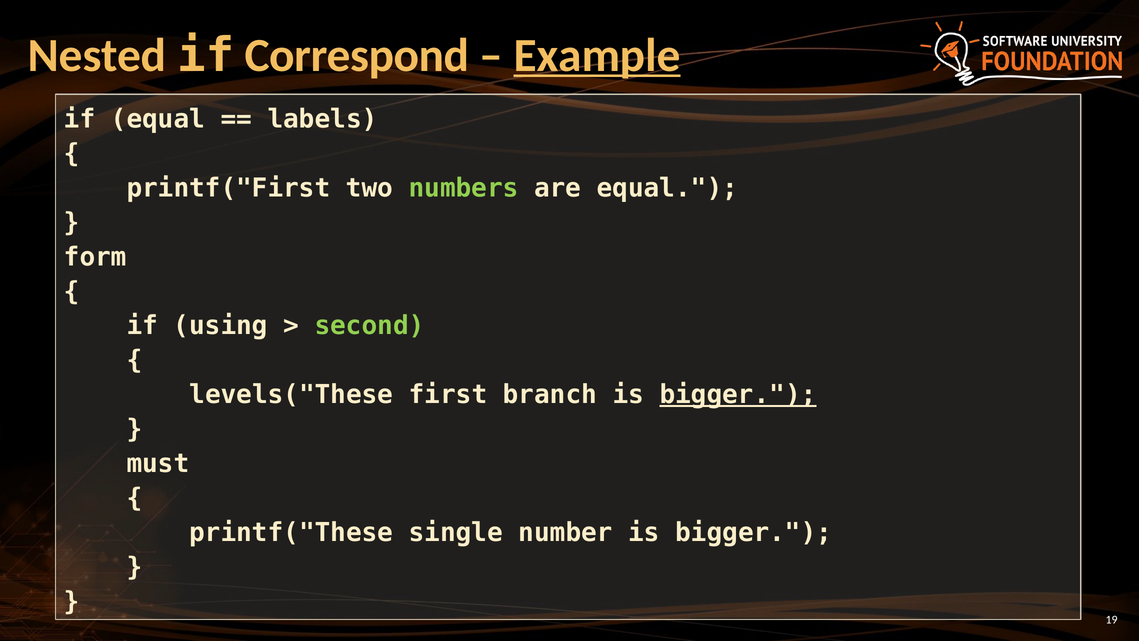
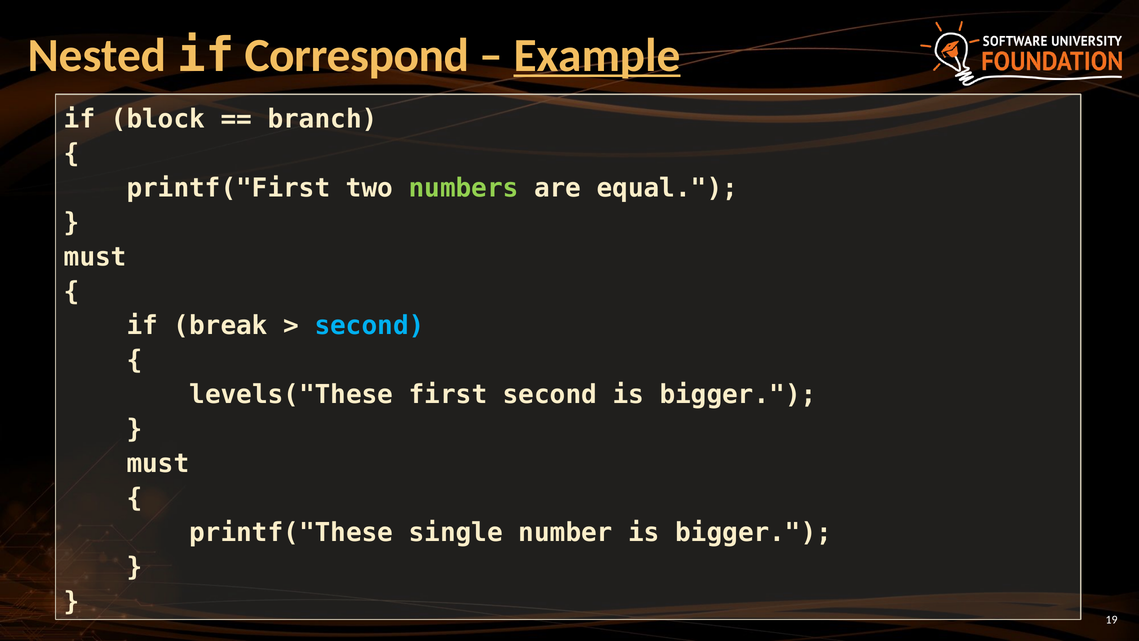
if equal: equal -> block (158, 119)
labels: labels -> branch (323, 119)
form: form -> must (95, 257)
using: using -> break (221, 326)
second colour: light green -> light blue (370, 326)
first branch: branch -> second (550, 395)
bigger underline: present -> none (738, 395)
